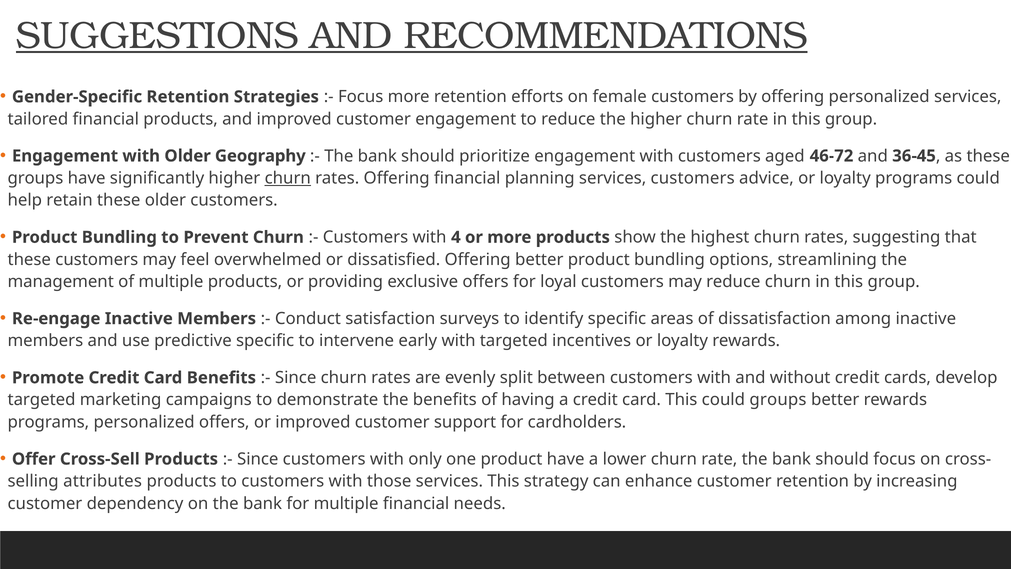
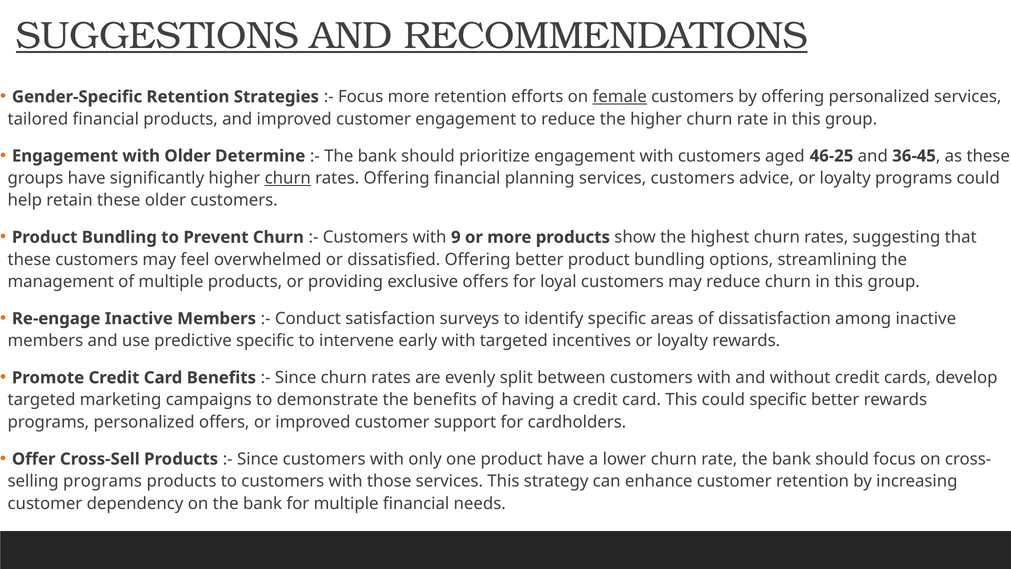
female underline: none -> present (620, 97)
Geography: Geography -> Determine (260, 156)
46-72: 46-72 -> 46-25 (832, 156)
4: 4 -> 9 (456, 237)
could groups: groups -> specific (778, 400)
attributes: attributes -> programs (103, 481)
